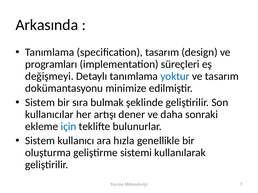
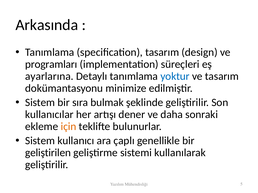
değişmeyi: değişmeyi -> ayarlarına (49, 76)
için colour: blue -> orange (68, 127)
hızla: hızla -> çaplı (124, 141)
oluşturma: oluşturma -> geliştirilen (48, 153)
